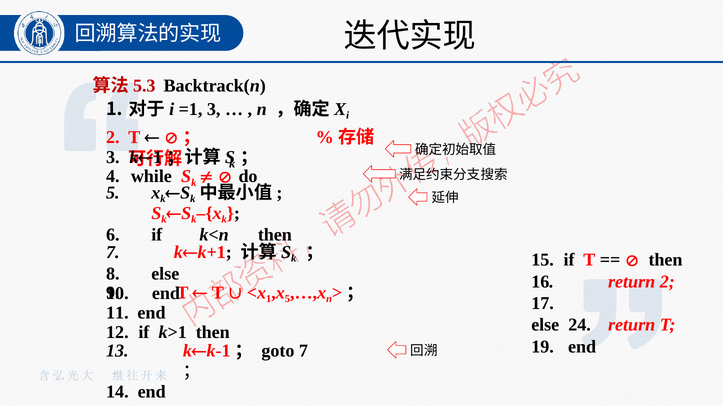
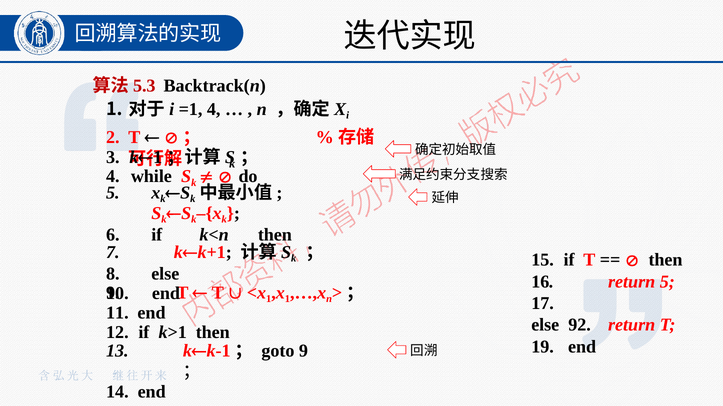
=1 3: 3 -> 4 (214, 109)
return 2: 2 -> 5 (667, 282)
5: 5 -> 1 (287, 299)
24: 24 -> 92 (580, 325)
goto 7: 7 -> 9 (304, 352)
